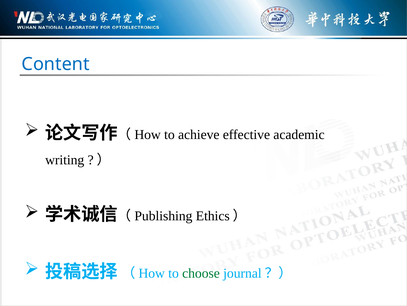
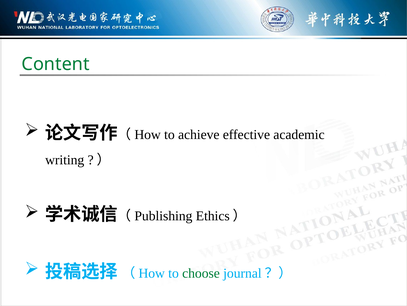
Content colour: blue -> green (56, 64)
